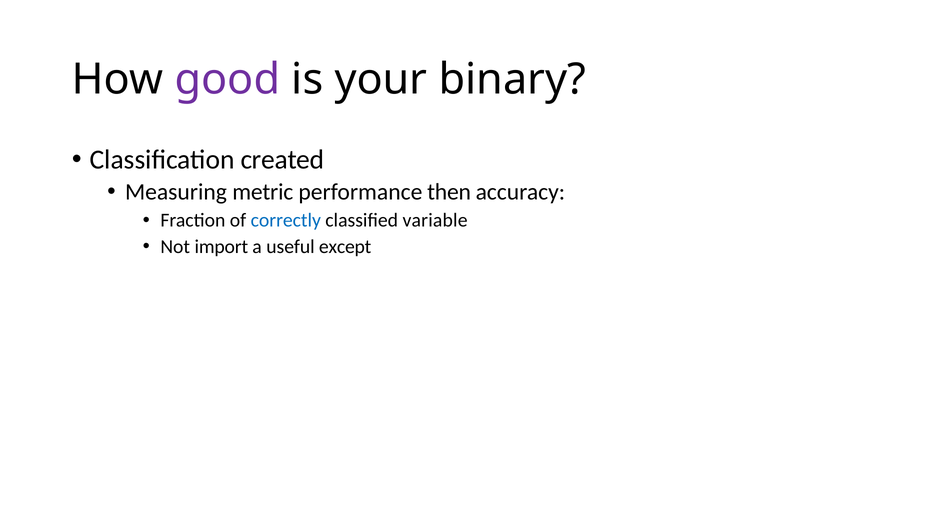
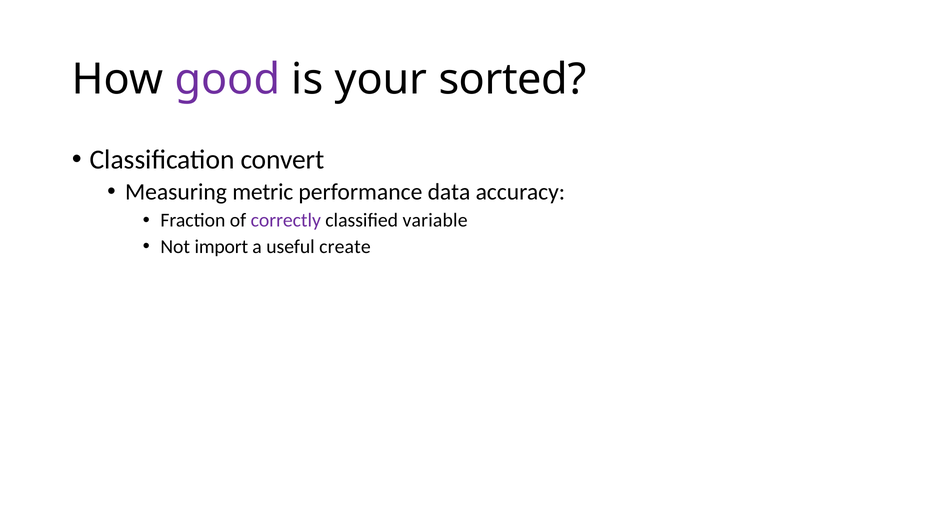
binary: binary -> sorted (513, 79)
created: created -> convert (282, 160)
then: then -> data (449, 192)
correctly colour: blue -> purple (286, 220)
except: except -> create (345, 247)
